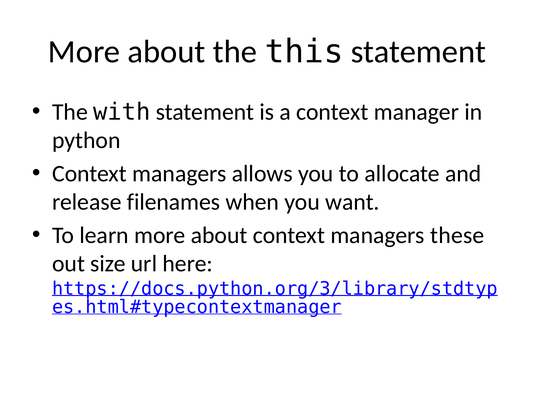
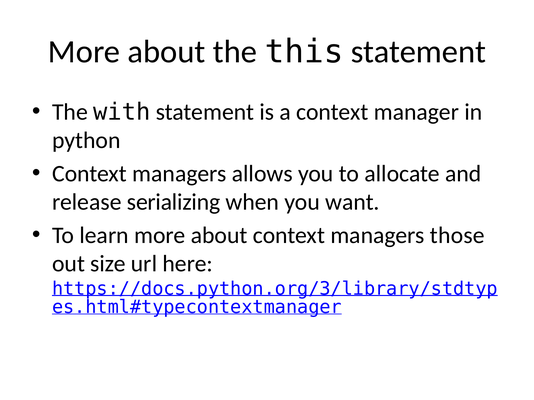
filenames: filenames -> serializing (174, 202)
these: these -> those (457, 236)
